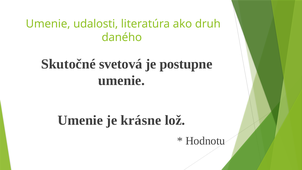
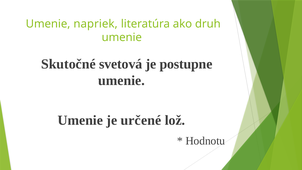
udalosti: udalosti -> napriek (96, 24)
daného: daného -> umenie (122, 37)
krásne: krásne -> určené (141, 120)
